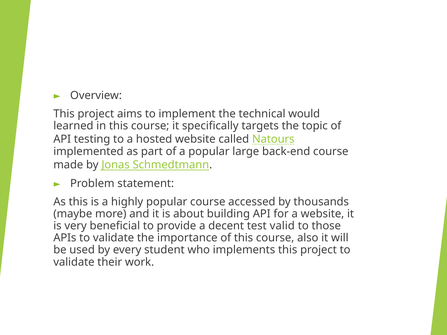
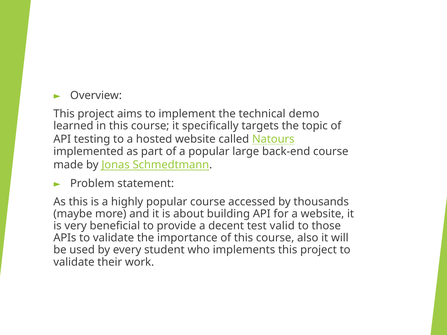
would: would -> demo (304, 114)
